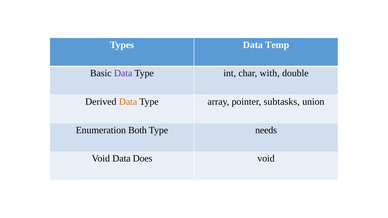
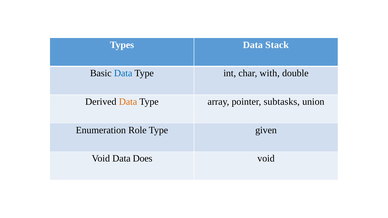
Temp: Temp -> Stack (277, 45)
Data colour: purple -> blue (123, 73)
Both: Both -> Role (137, 130)
needs: needs -> given (266, 130)
